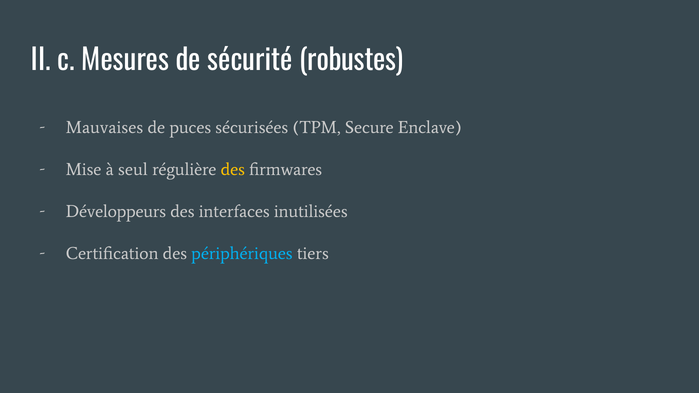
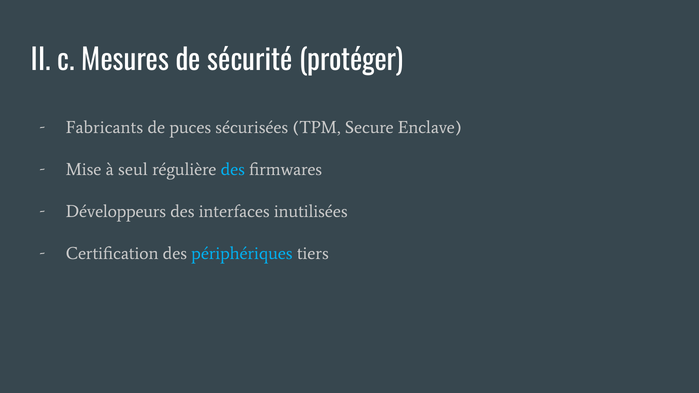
robustes: robustes -> protéger (351, 61)
Mauvaises: Mauvaises -> Fabricants (104, 128)
des colour: yellow -> light blue (233, 170)
